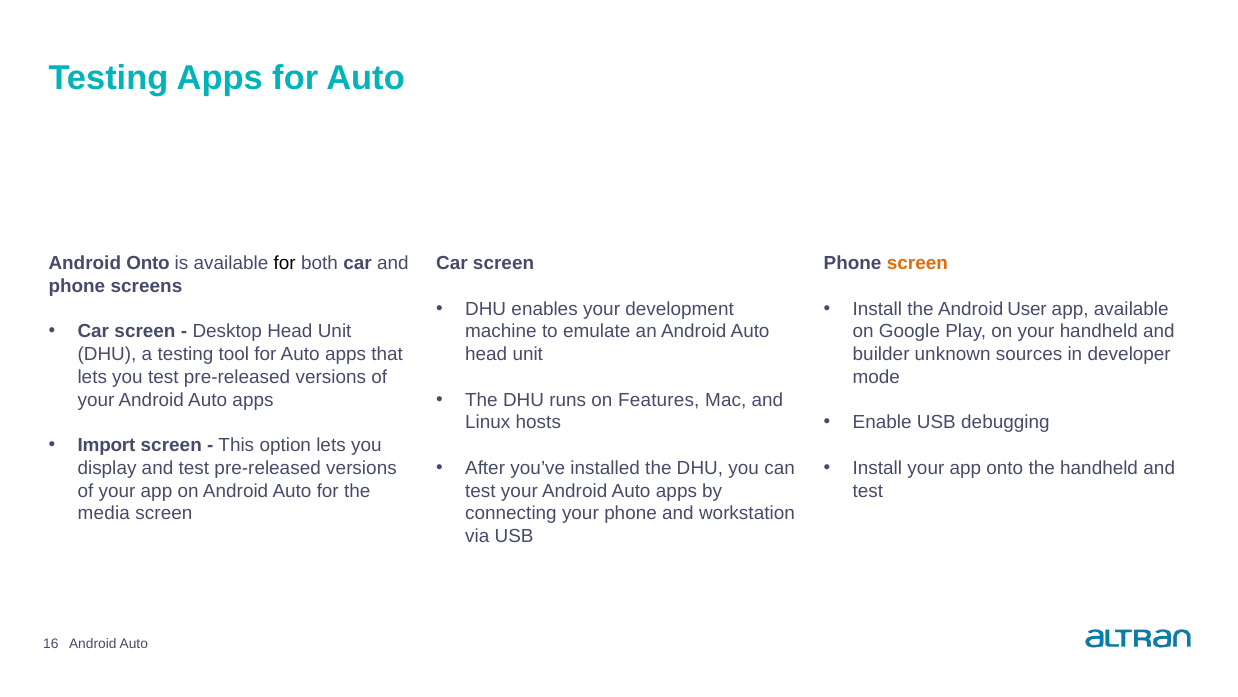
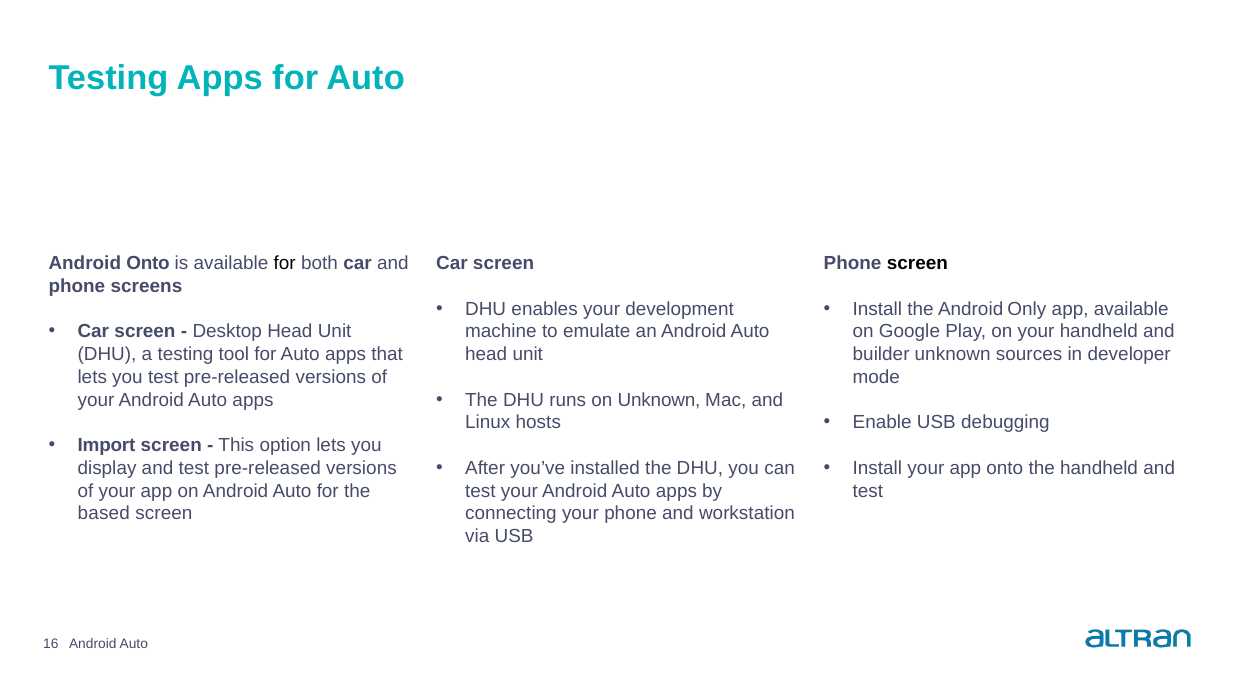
screen colour: orange -> black (917, 263)
User: User -> Only (1027, 309)
on Features: Features -> Unknown (659, 400)
media: media -> based (104, 513)
